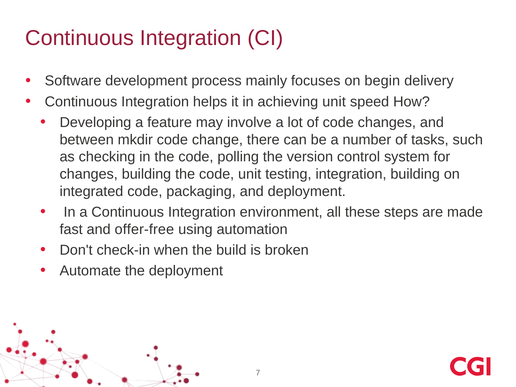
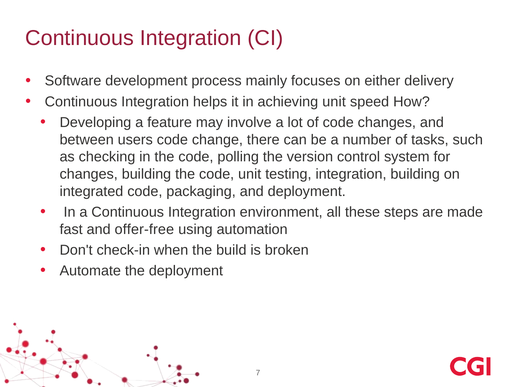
begin: begin -> either (382, 81)
mkdir: mkdir -> users (135, 140)
